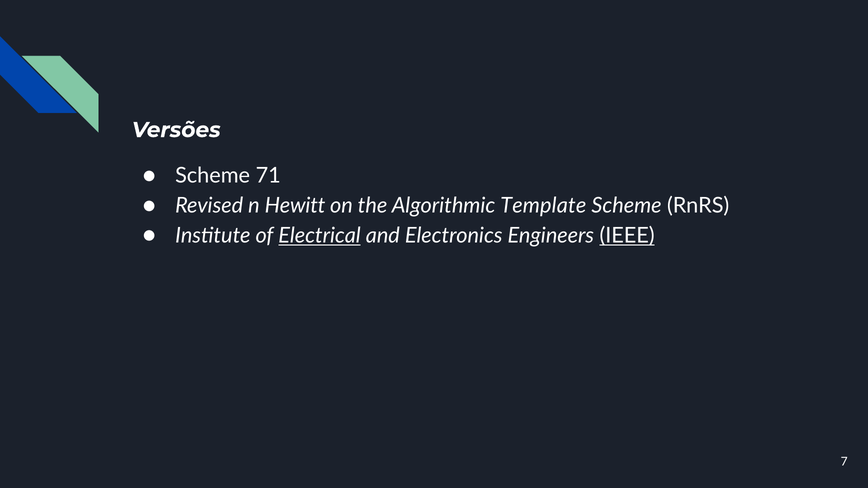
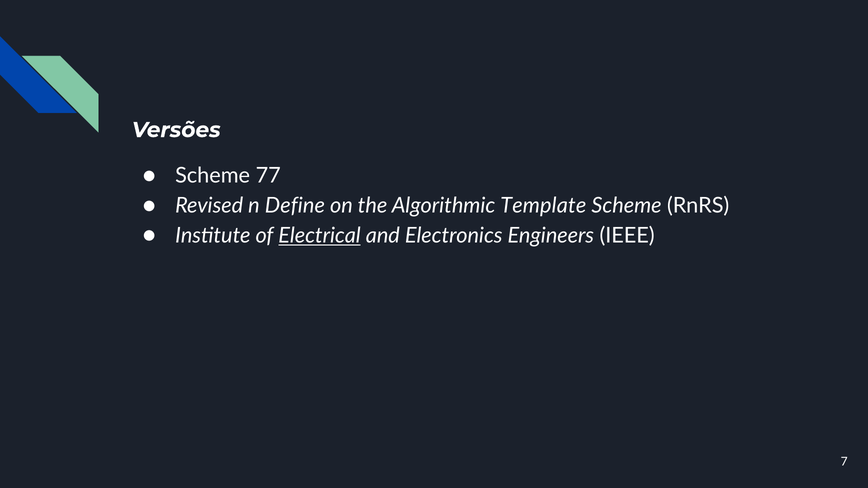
71: 71 -> 77 (268, 176)
Hewitt: Hewitt -> Define (295, 206)
IEEE underline: present -> none (627, 236)
